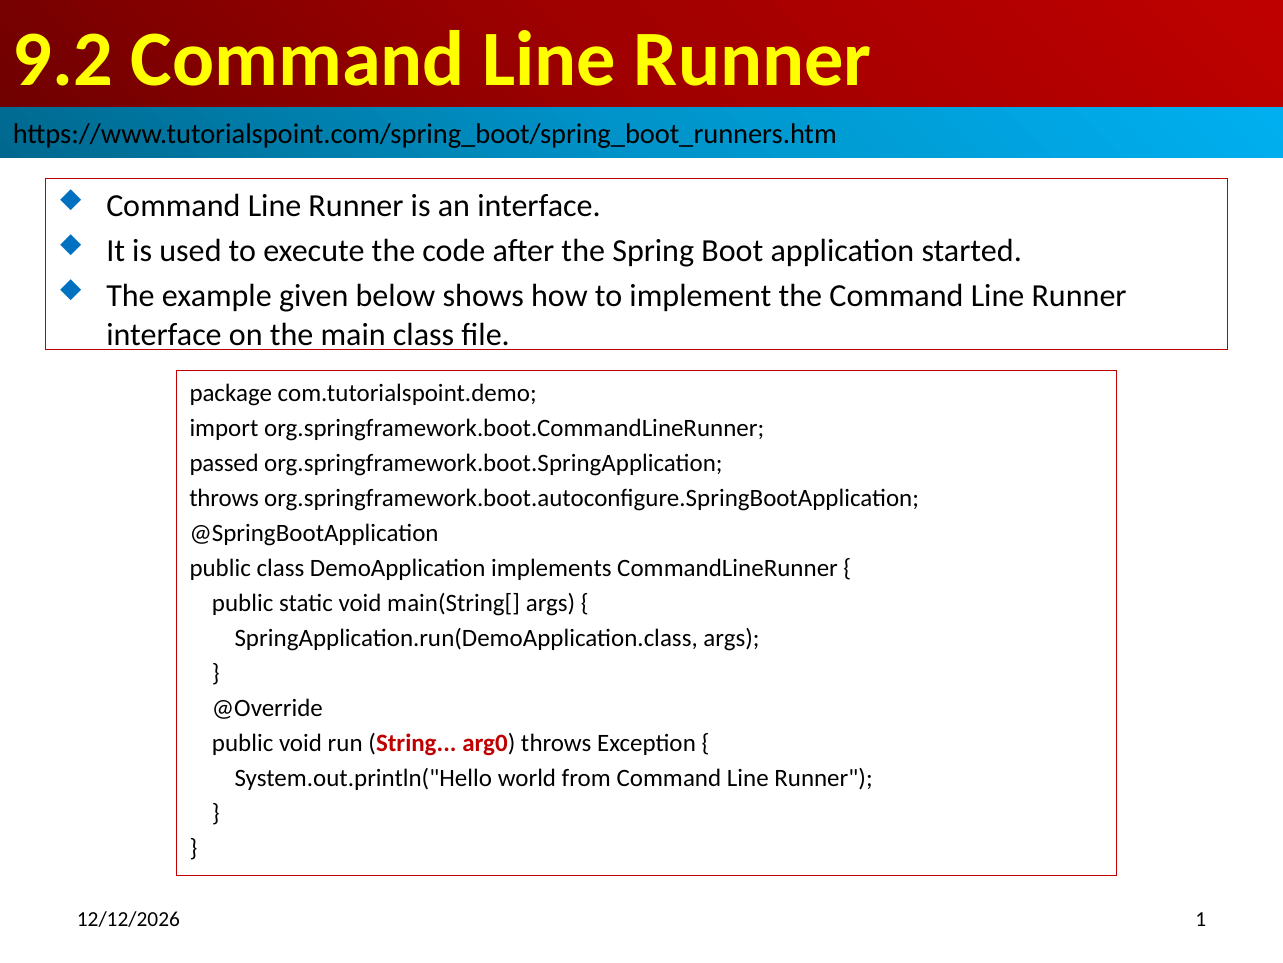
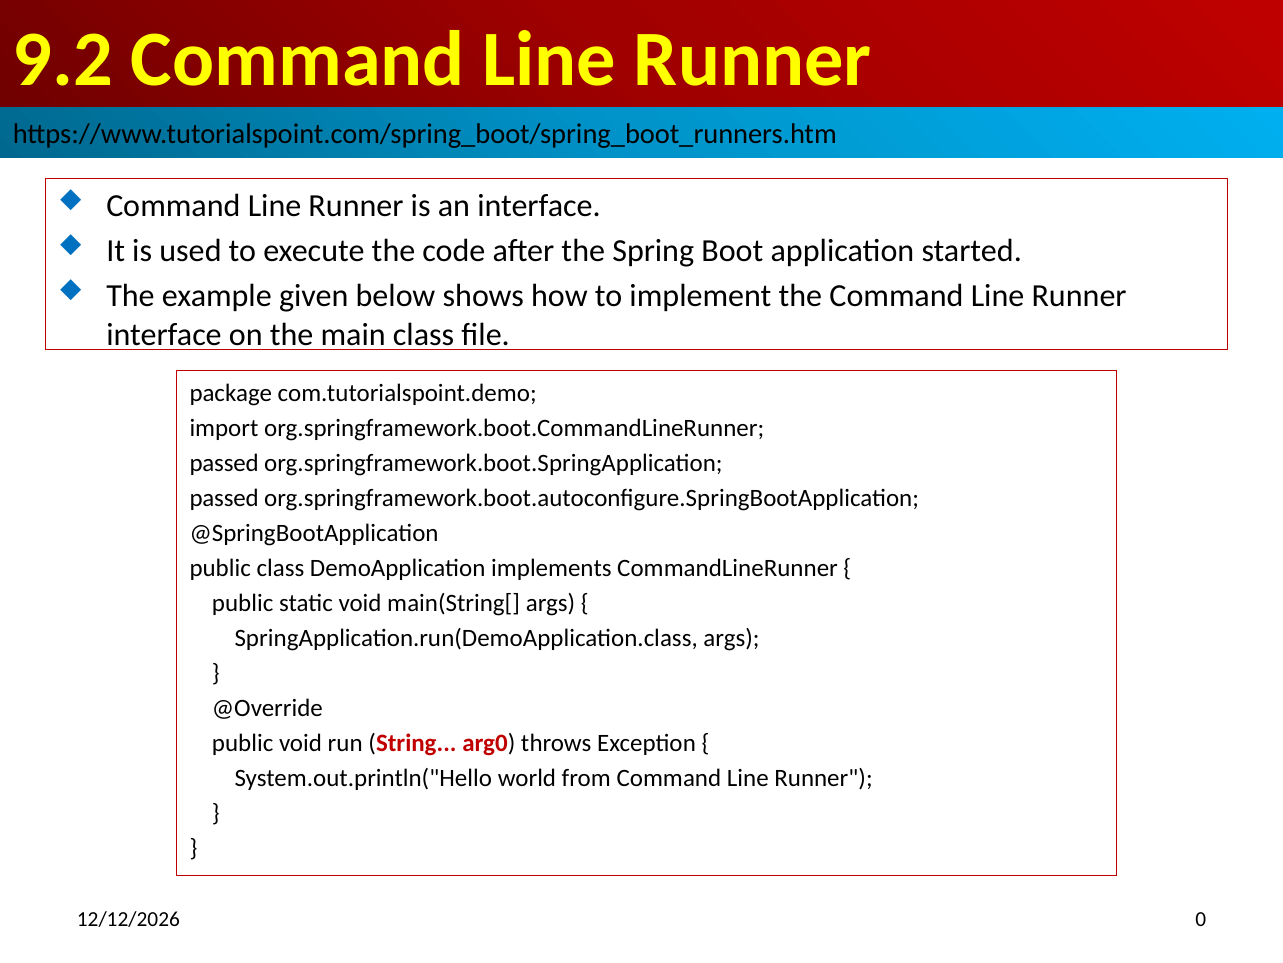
throws: throws -> passed (224, 498)
1: 1 -> 0 (1201, 919)
